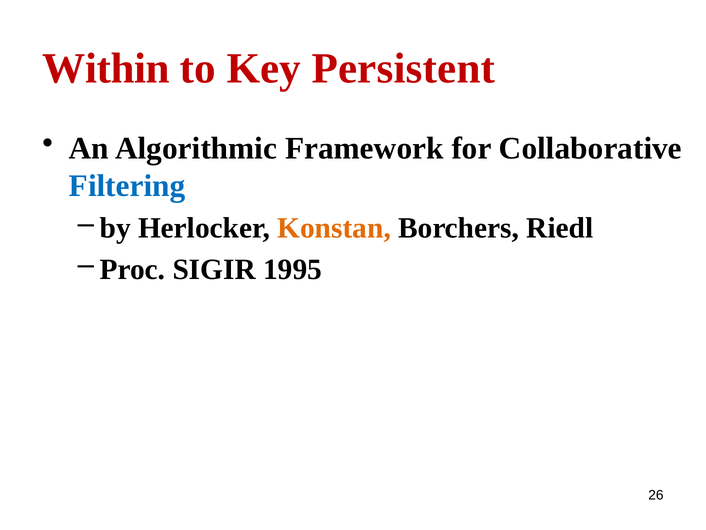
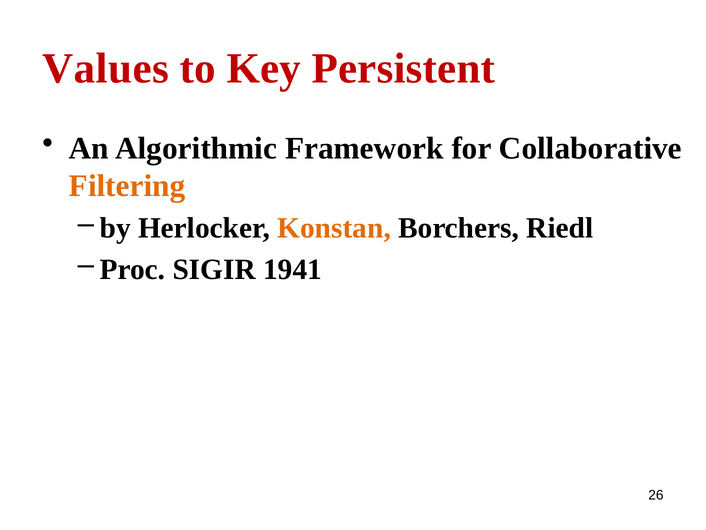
Within: Within -> Values (106, 68)
Filtering colour: blue -> orange (127, 186)
1995: 1995 -> 1941 (293, 269)
